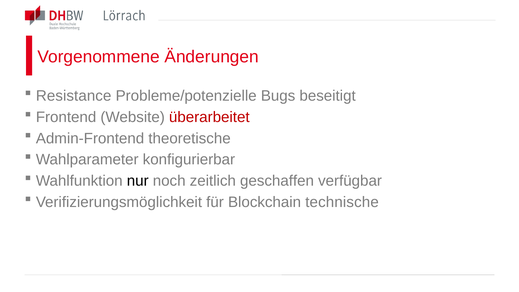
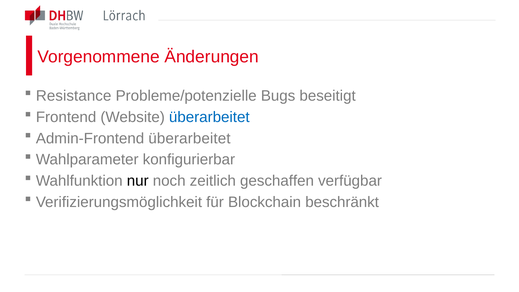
überarbeitet colour: red -> blue (209, 117)
Admin-Frontend theoretische: theoretische -> überarbeitet (189, 138)
technische: technische -> beschränkt (342, 202)
